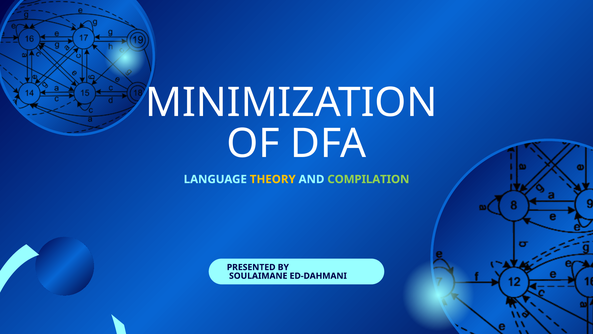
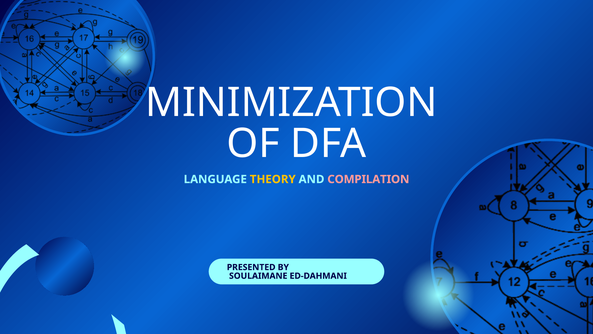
COMPILATION colour: light green -> pink (368, 179)
